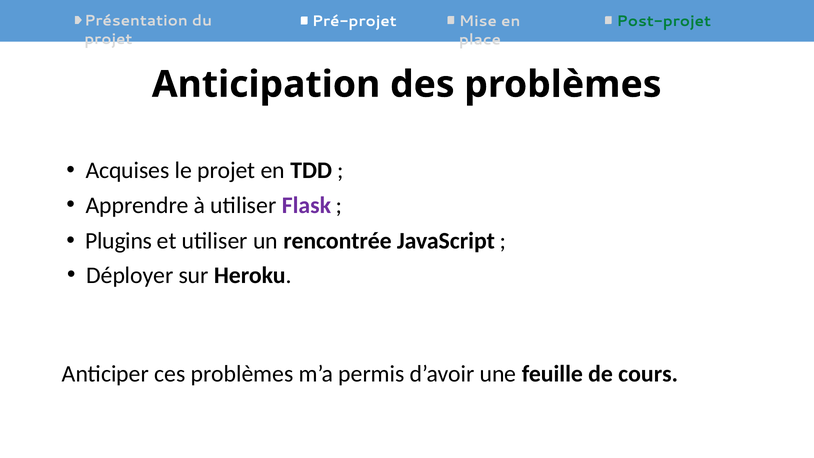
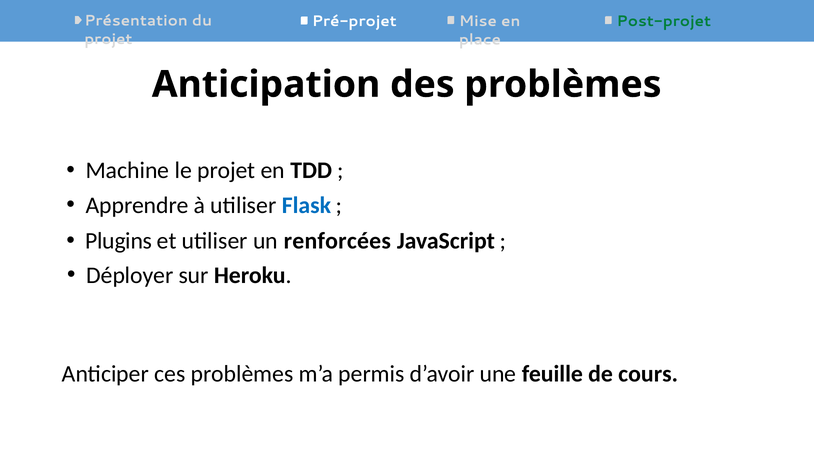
Acquises: Acquises -> Machine (127, 170)
Flask colour: purple -> blue (306, 205)
rencontrée: rencontrée -> renforcées (337, 241)
